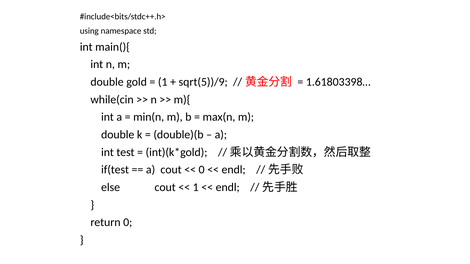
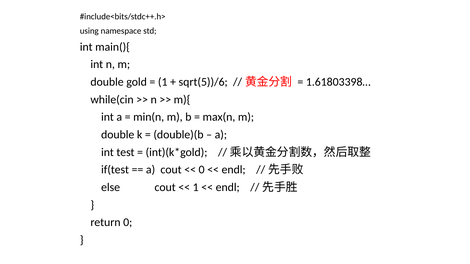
sqrt(5))/9: sqrt(5))/9 -> sqrt(5))/6 (203, 82)
